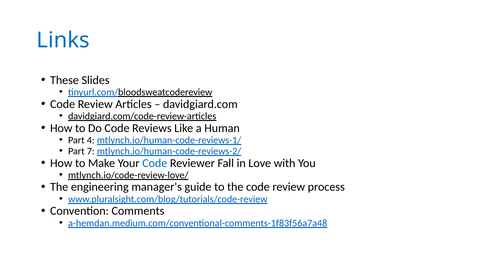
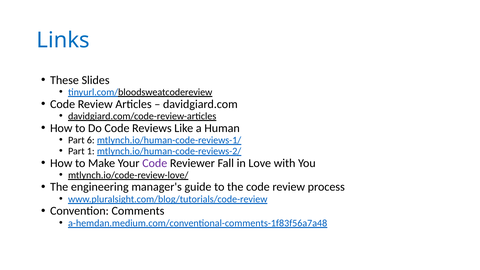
4: 4 -> 6 (91, 140)
7: 7 -> 1 (91, 151)
Code colour: blue -> purple (155, 163)
